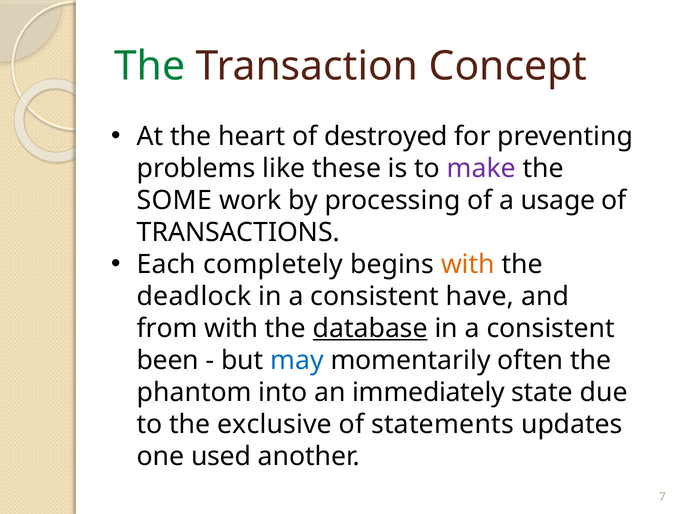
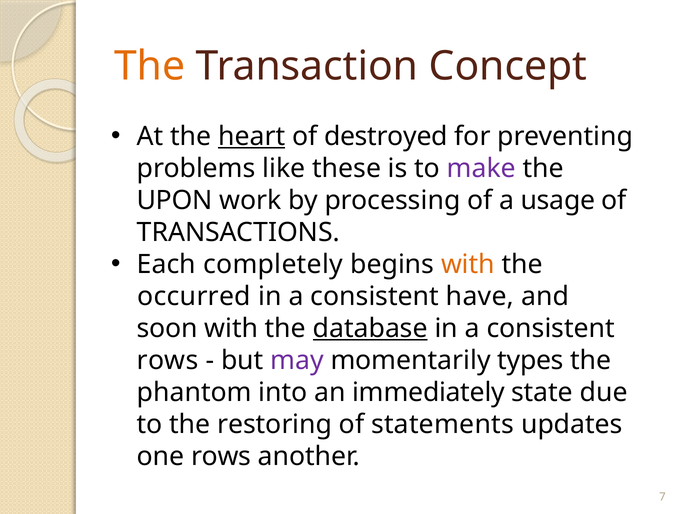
The colour: green -> orange (150, 66)
heart underline: none -> present (252, 136)
SOME: SOME -> UPON (175, 200)
deadlock: deadlock -> occurred (194, 296)
from: from -> soon (167, 328)
been: been -> rows (168, 360)
may colour: blue -> purple (297, 360)
often: often -> types (531, 360)
exclusive: exclusive -> restoring (275, 424)
one used: used -> rows (221, 456)
